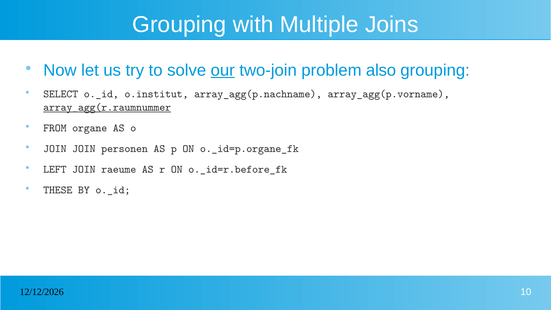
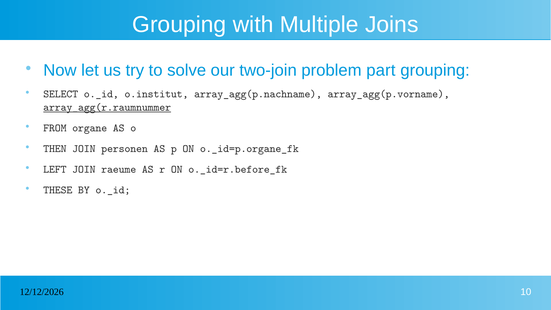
our underline: present -> none (223, 70)
also: also -> part (381, 70)
JOIN: JOIN -> THEN (55, 149)
